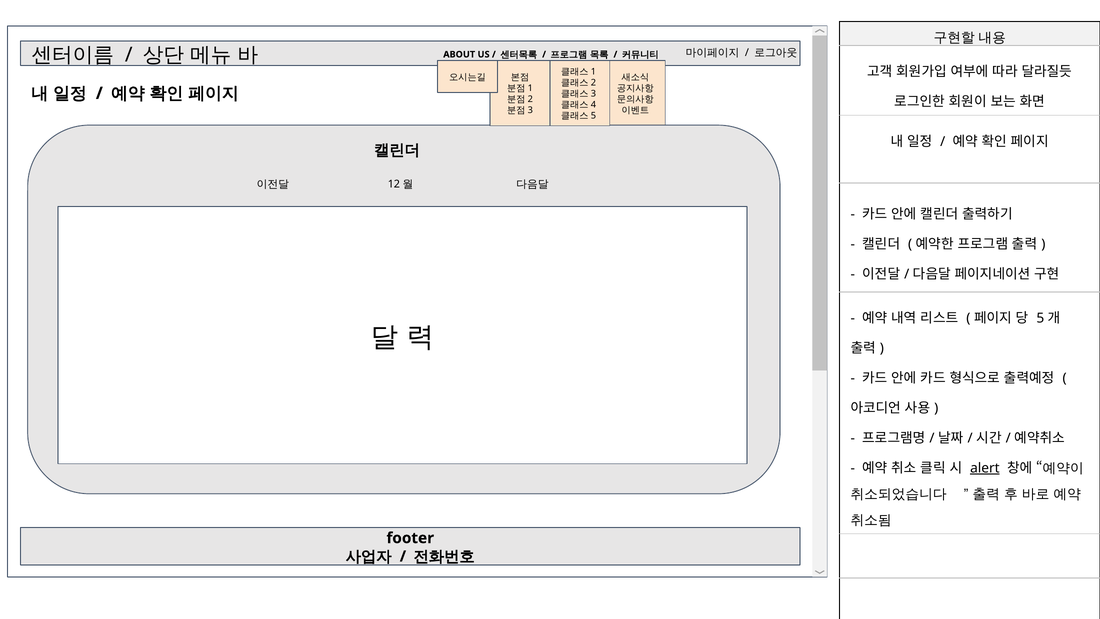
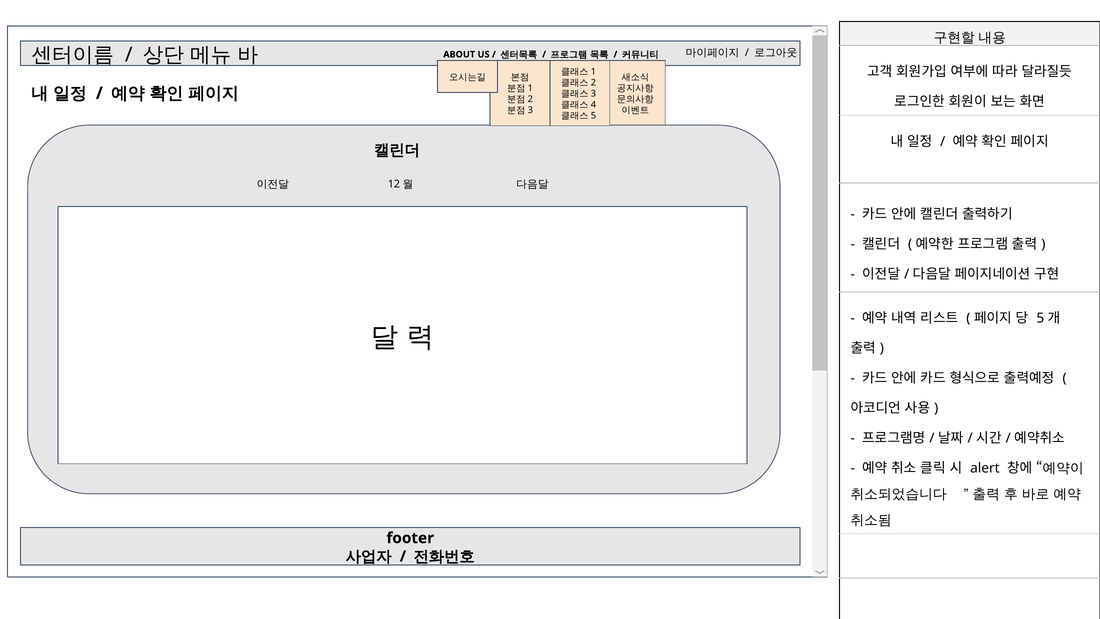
alert underline: present -> none (985, 468)
